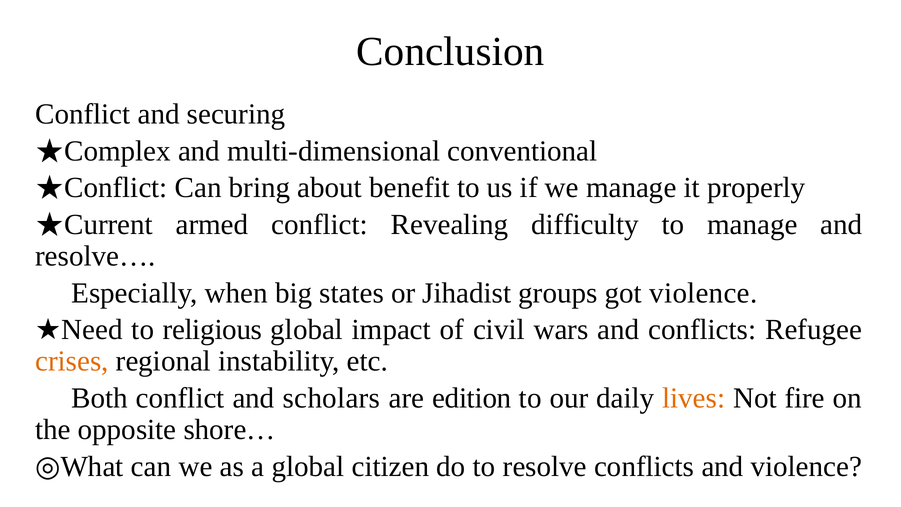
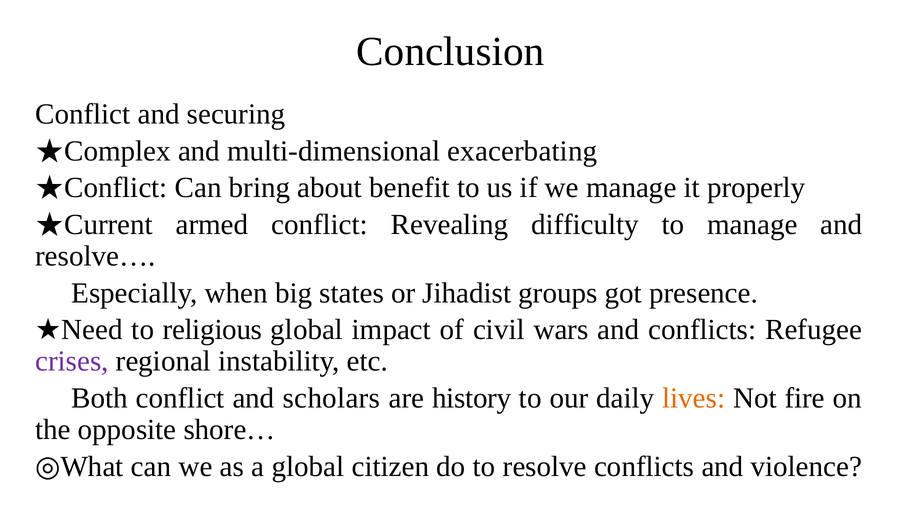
conventional: conventional -> exacerbating (522, 151)
got violence: violence -> presence (704, 293)
crises colour: orange -> purple (72, 361)
edition: edition -> history (472, 398)
